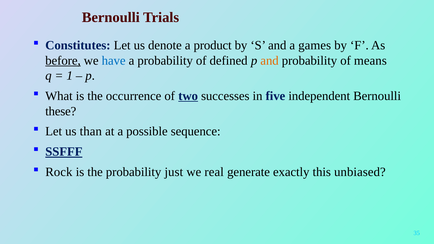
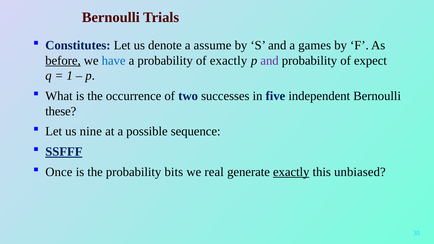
product: product -> assume (213, 45)
of defined: defined -> exactly (229, 61)
and colour: orange -> purple (270, 61)
means: means -> expect (370, 61)
two underline: present -> none (188, 96)
than: than -> nine (91, 132)
Rock: Rock -> Once (59, 172)
just: just -> bits (174, 172)
exactly underline: none -> present (291, 172)
